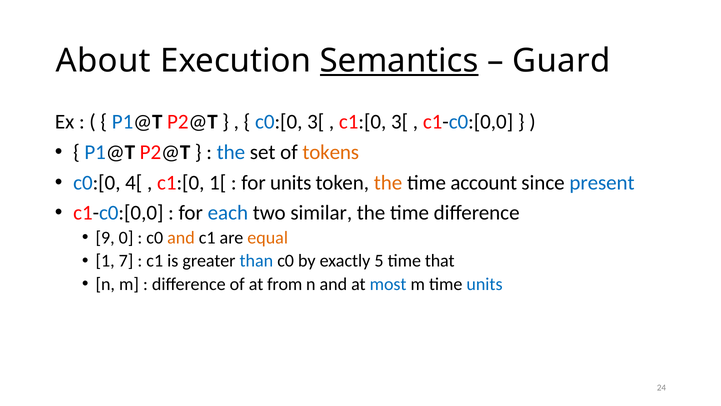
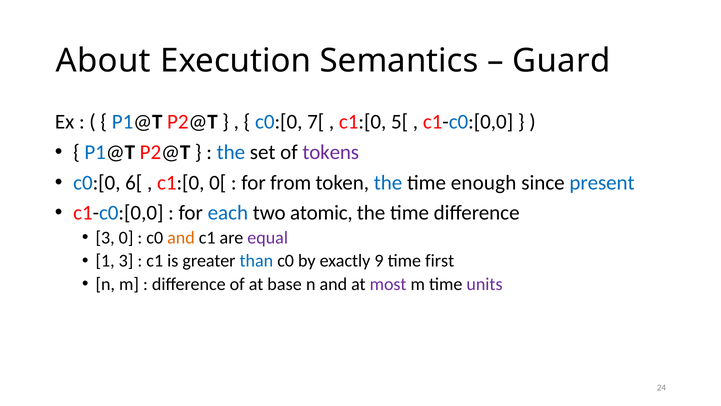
Semantics underline: present -> none (399, 61)
c0:[0 3[: 3[ -> 7[ (316, 122)
c1:[0 3[: 3[ -> 5[ (400, 122)
tokens colour: orange -> purple (331, 152)
4[: 4[ -> 6[ (134, 182)
1[: 1[ -> 0[ (218, 182)
for units: units -> from (291, 182)
the colour: orange -> blue (388, 182)
account: account -> enough (484, 182)
similar: similar -> atomic (321, 213)
9: 9 -> 3 (105, 237)
equal colour: orange -> purple (268, 237)
1 7: 7 -> 3 (126, 261)
5: 5 -> 9 (379, 261)
that: that -> first (440, 261)
from: from -> base (285, 284)
most colour: blue -> purple (388, 284)
units colour: blue -> purple (484, 284)
